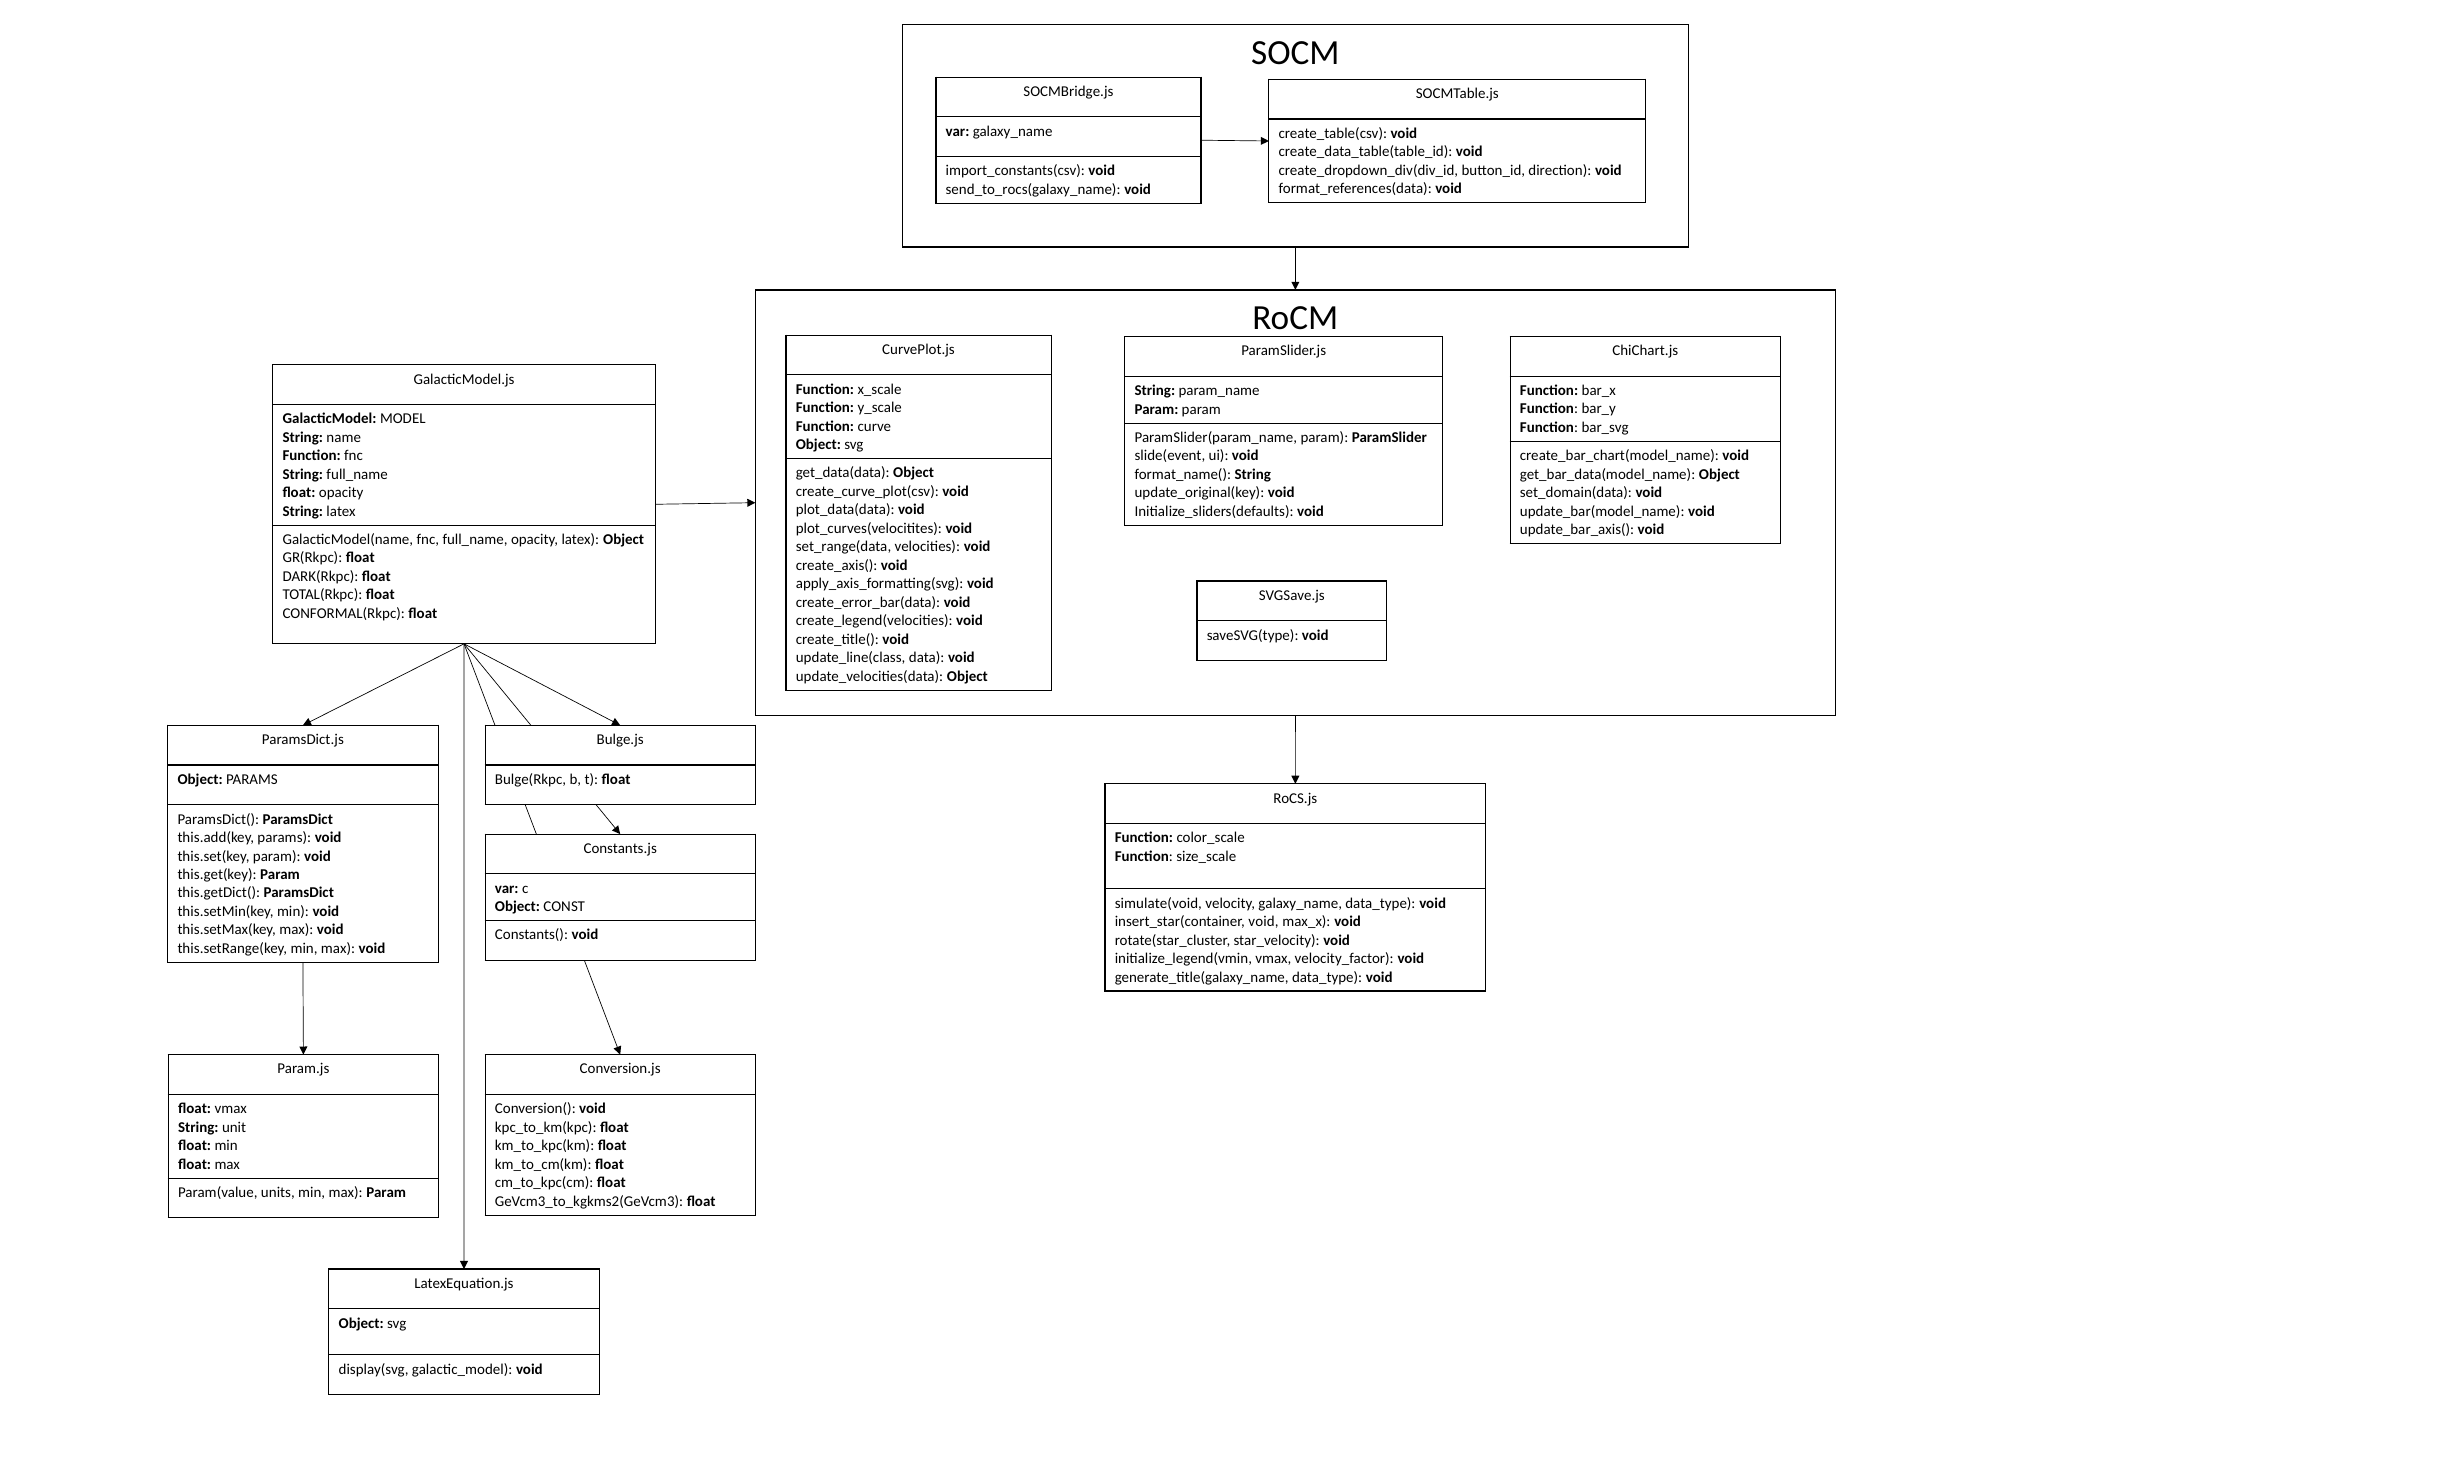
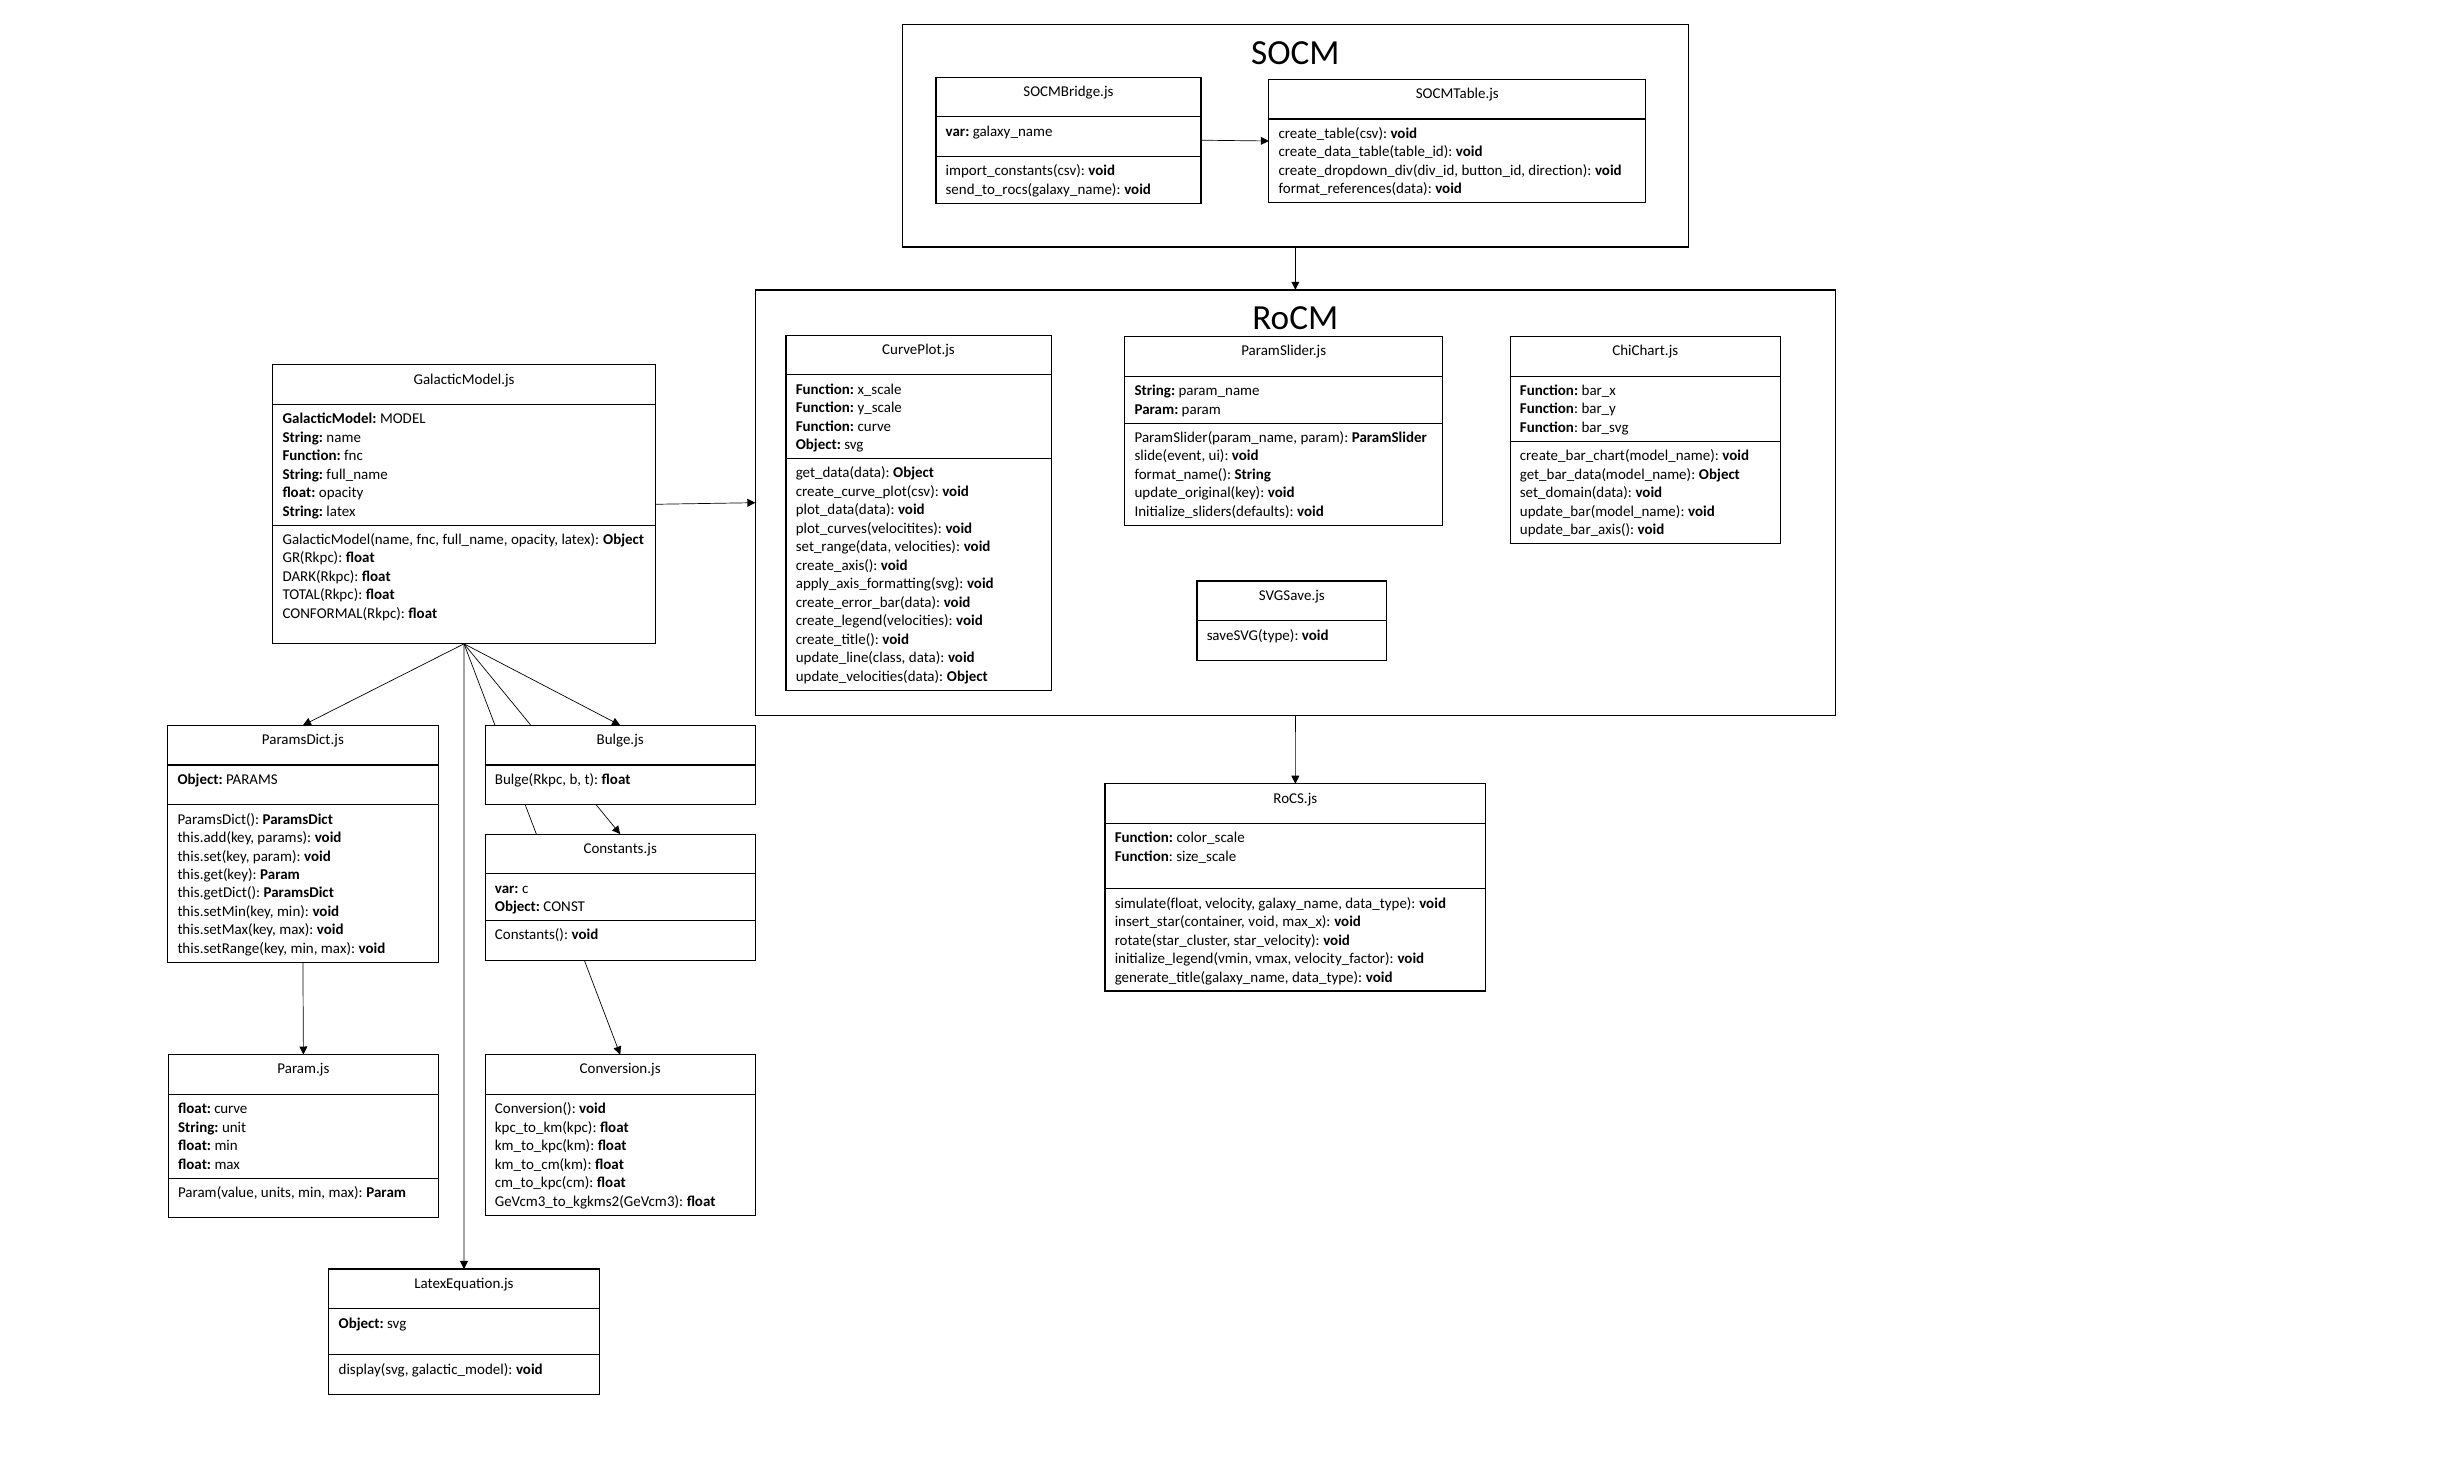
simulate(void: simulate(void -> simulate(float (1158, 903)
float vmax: vmax -> curve (231, 1109)
